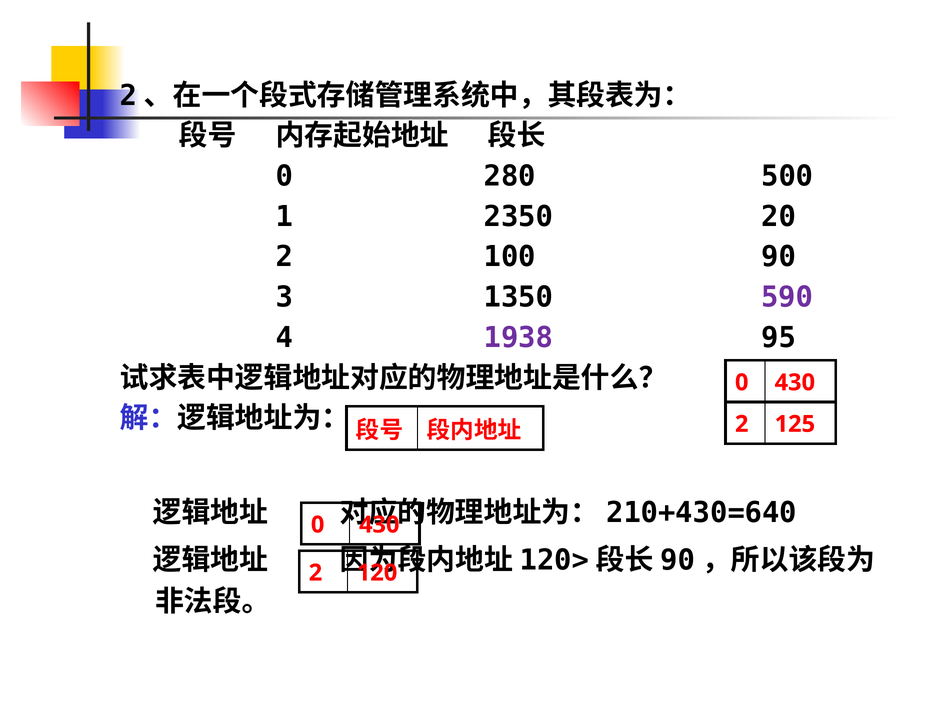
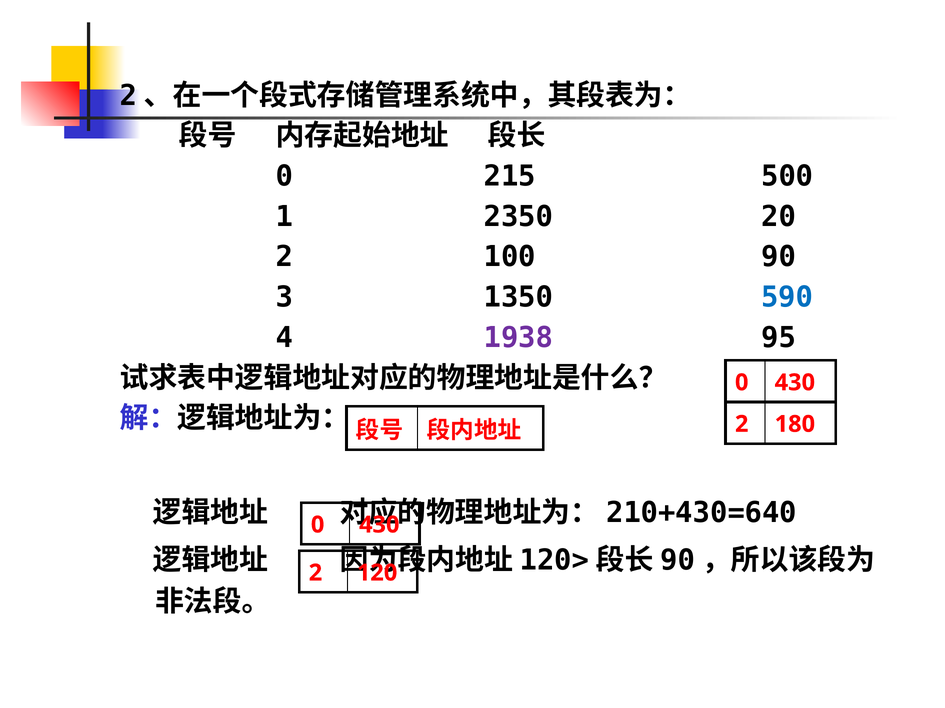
280: 280 -> 215 (510, 176)
590 colour: purple -> blue (787, 298)
125: 125 -> 180 (795, 425)
